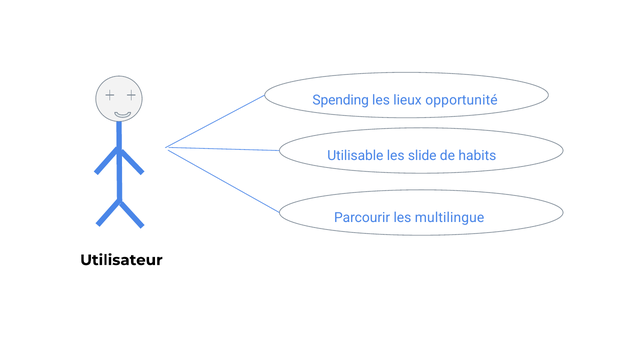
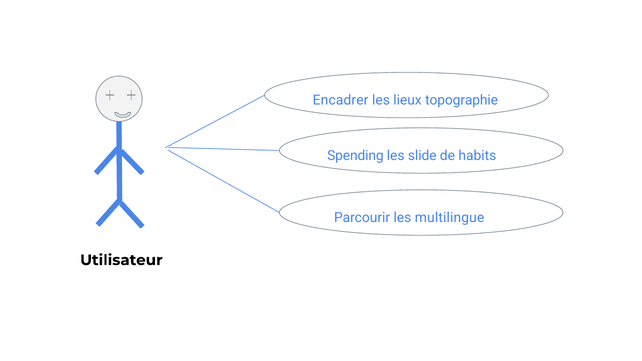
Spending: Spending -> Encadrer (341, 100)
opportunité: opportunité -> topographie (462, 100)
Utilisable: Utilisable -> Spending (355, 156)
